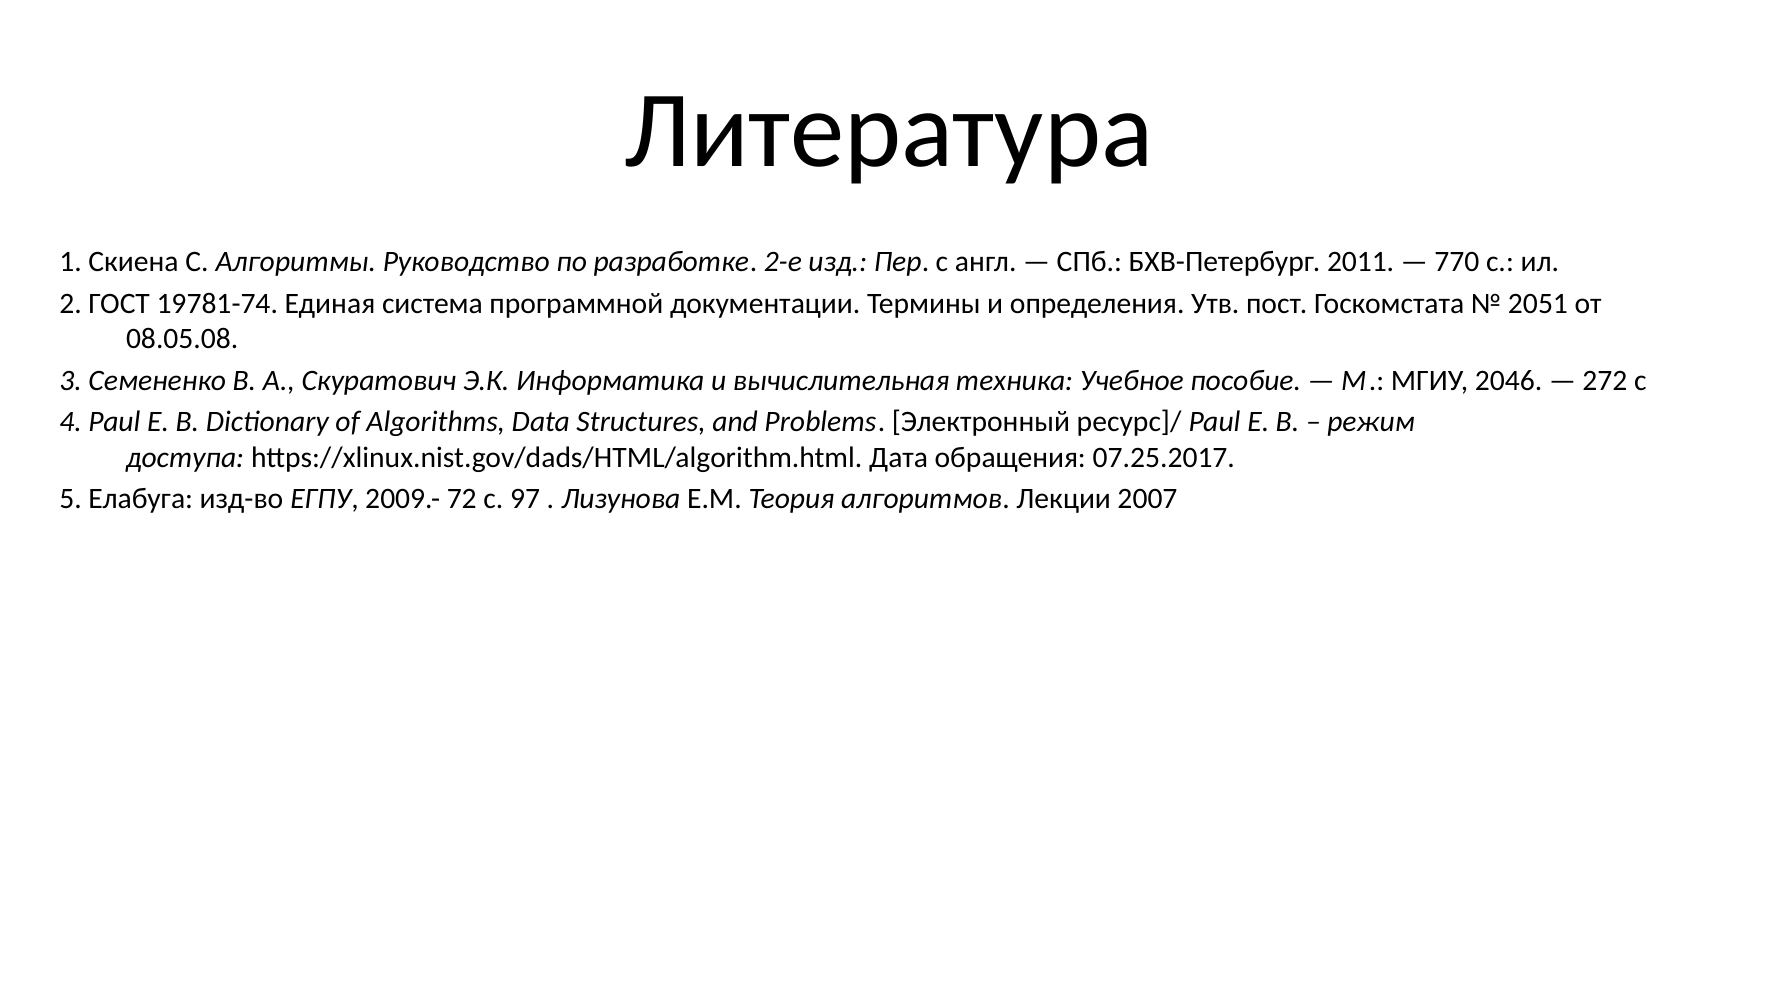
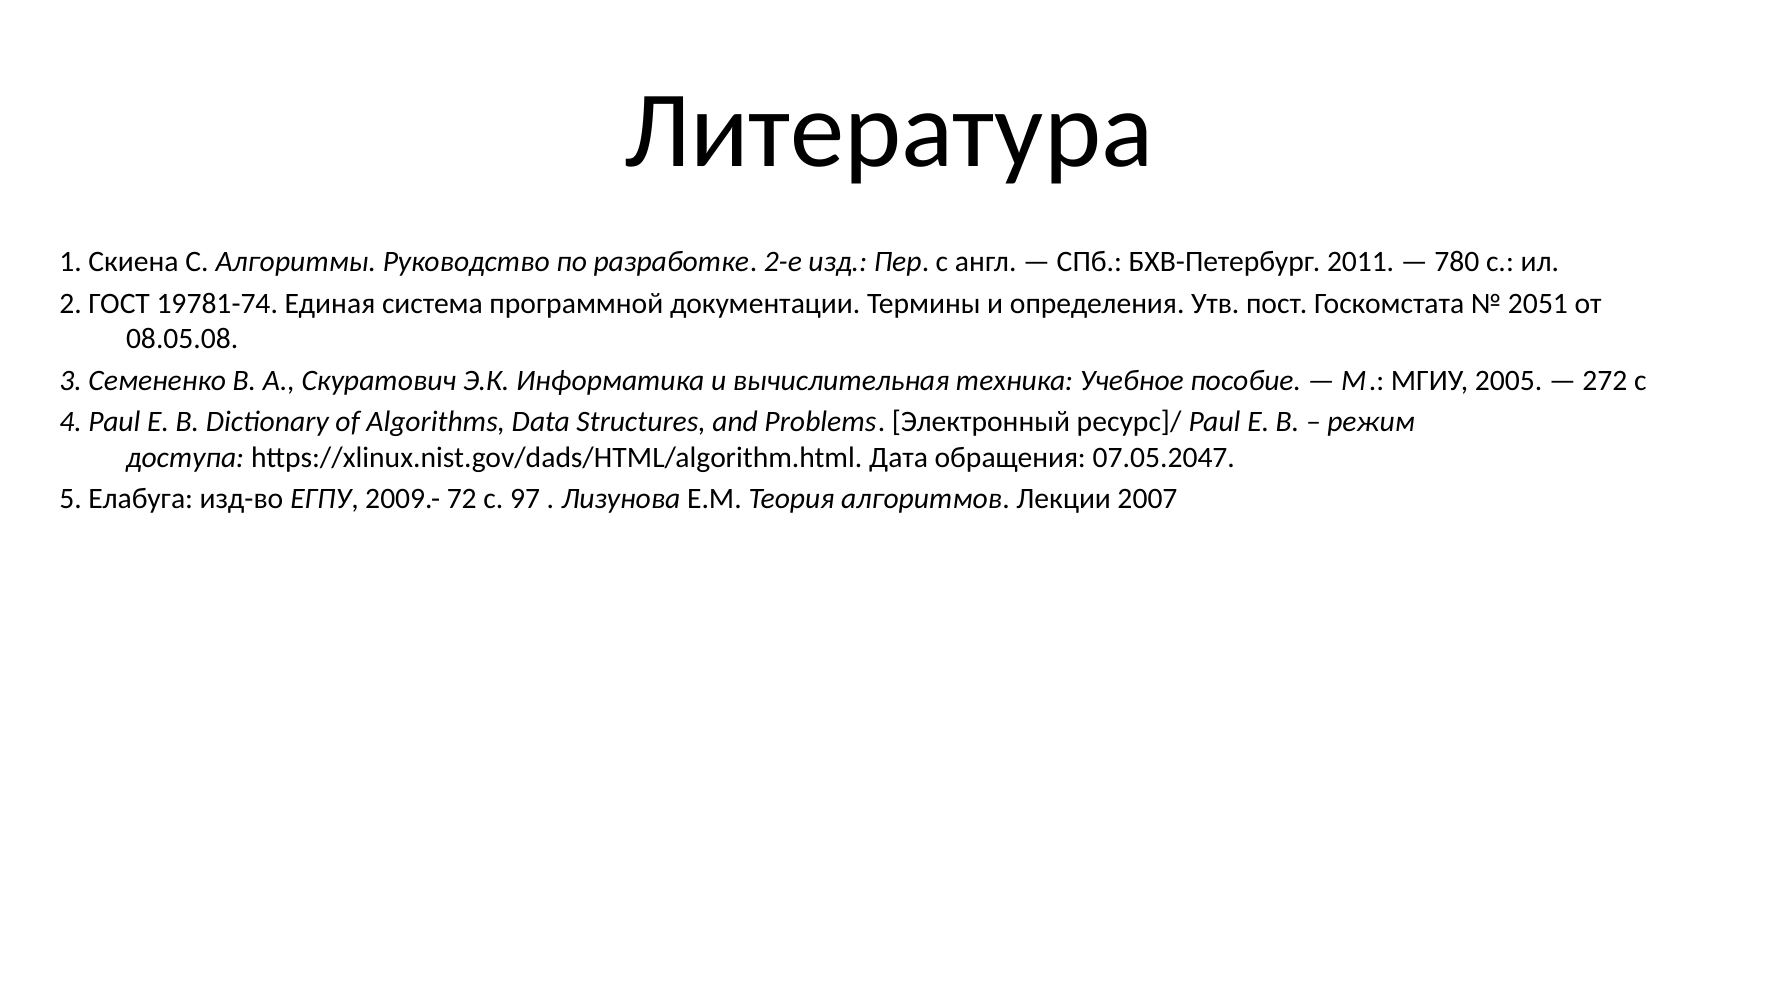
770: 770 -> 780 (1457, 262)
2046: 2046 -> 2005 (1509, 381)
07.25.2017: 07.25.2017 -> 07.05.2047 (1164, 458)
